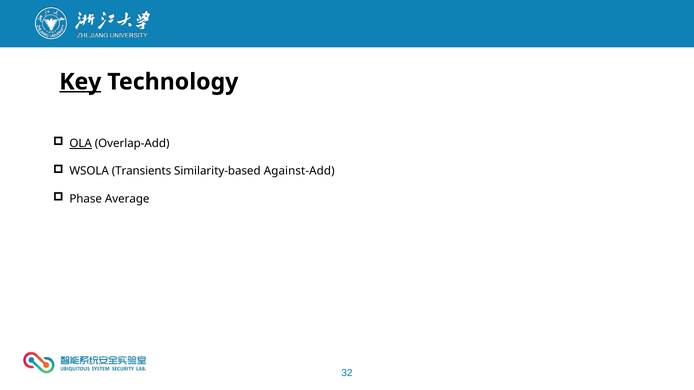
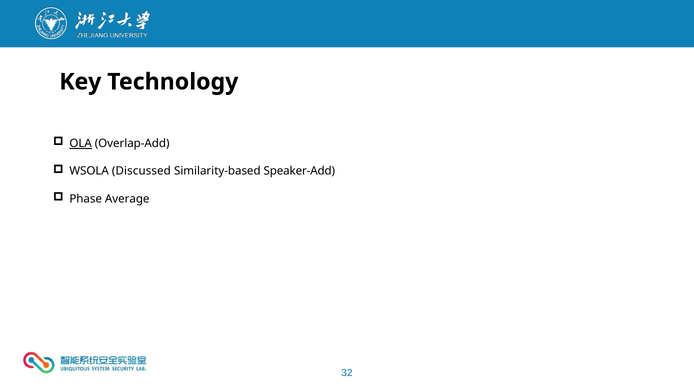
Key underline: present -> none (80, 82)
Transients: Transients -> Discussed (141, 171)
Against-Add: Against-Add -> Speaker-Add (299, 171)
